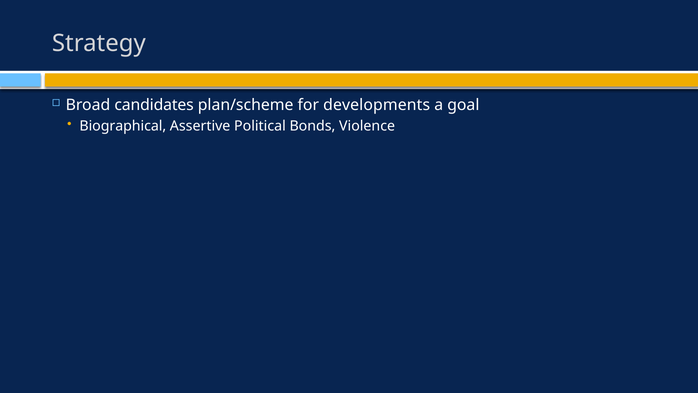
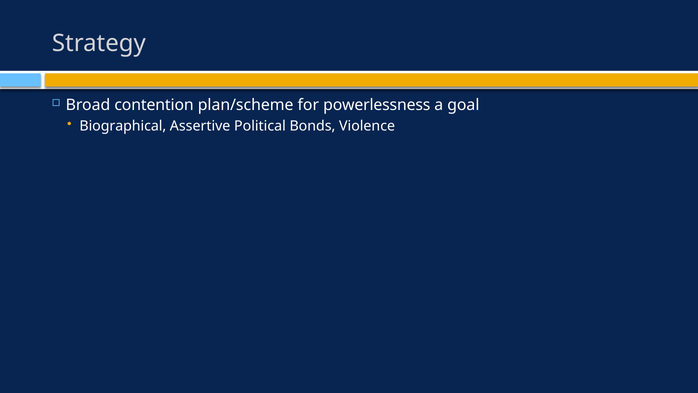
candidates: candidates -> contention (154, 105)
developments: developments -> powerlessness (377, 105)
